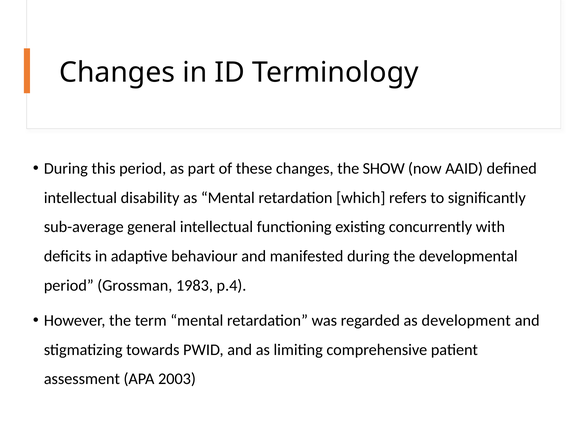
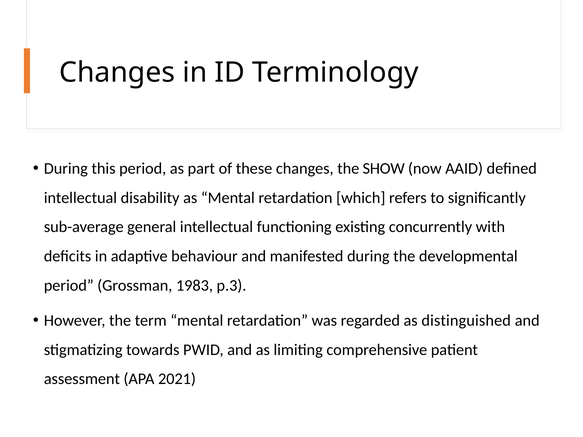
p.4: p.4 -> p.3 (231, 285)
development: development -> distinguished (466, 321)
2003: 2003 -> 2021 (177, 379)
